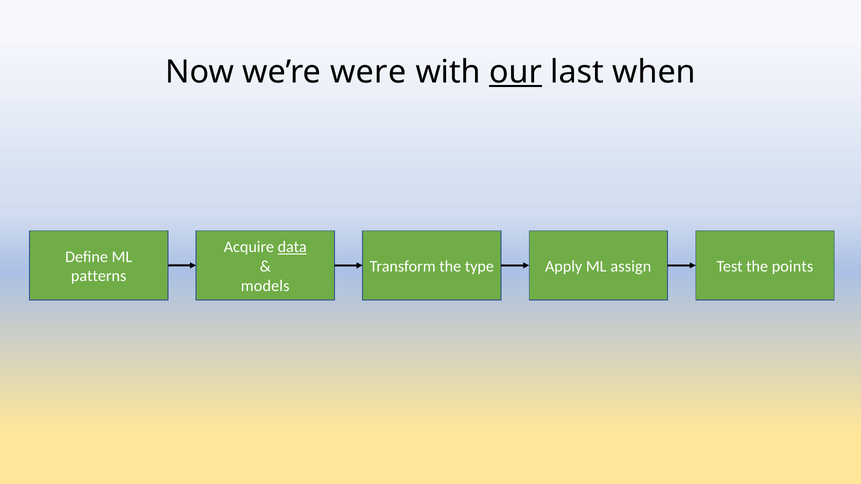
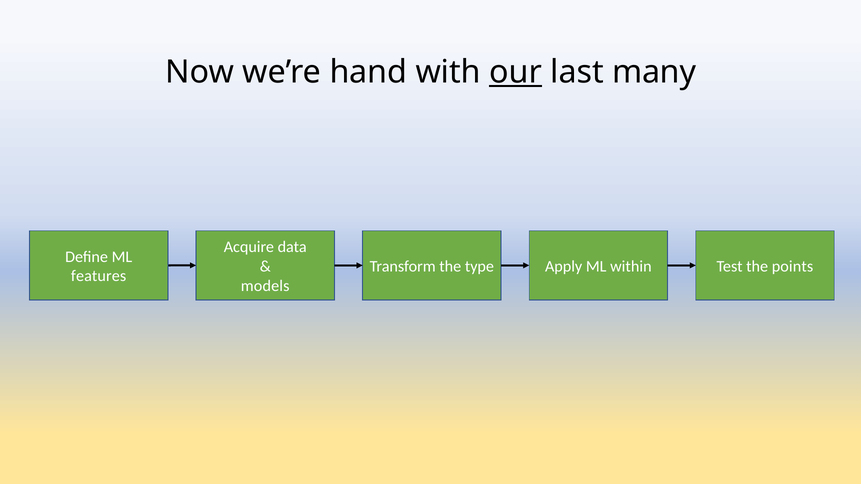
were: were -> hand (368, 72)
when: when -> many (654, 72)
data underline: present -> none (292, 247)
assign: assign -> within (631, 267)
patterns: patterns -> features (99, 276)
